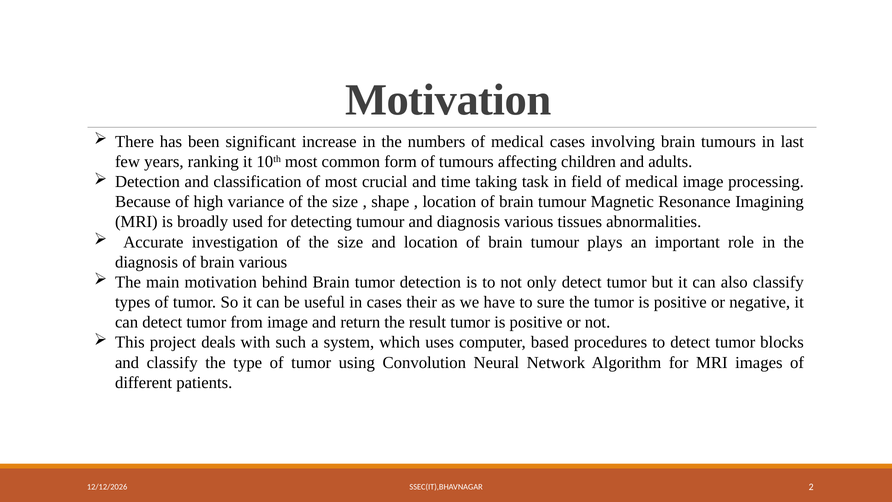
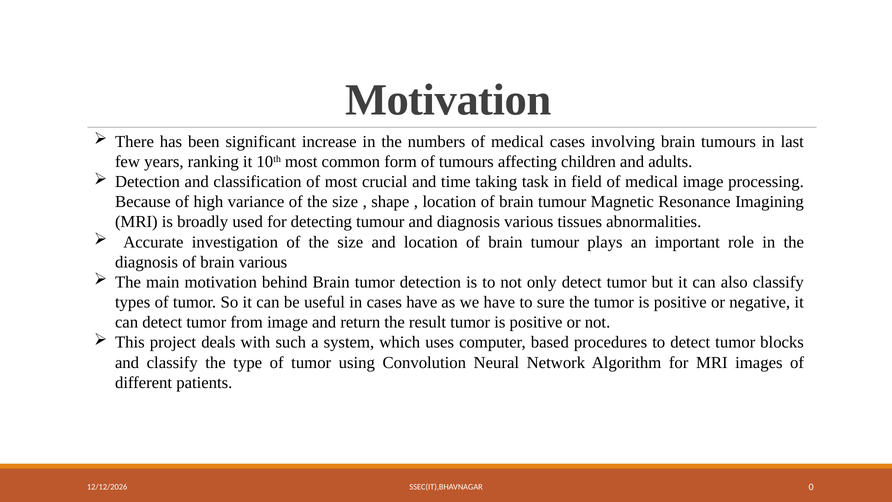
cases their: their -> have (422, 302)
2: 2 -> 0 (811, 487)
